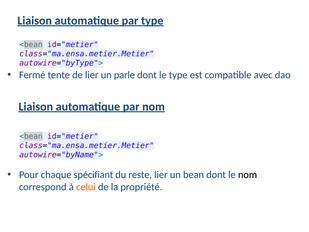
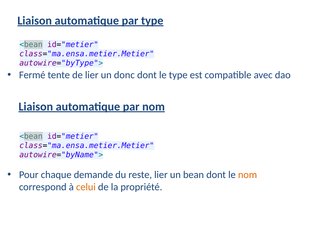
parle: parle -> donc (124, 75)
spécifiant: spécifiant -> demande (93, 174)
nom colour: black -> orange (248, 174)
